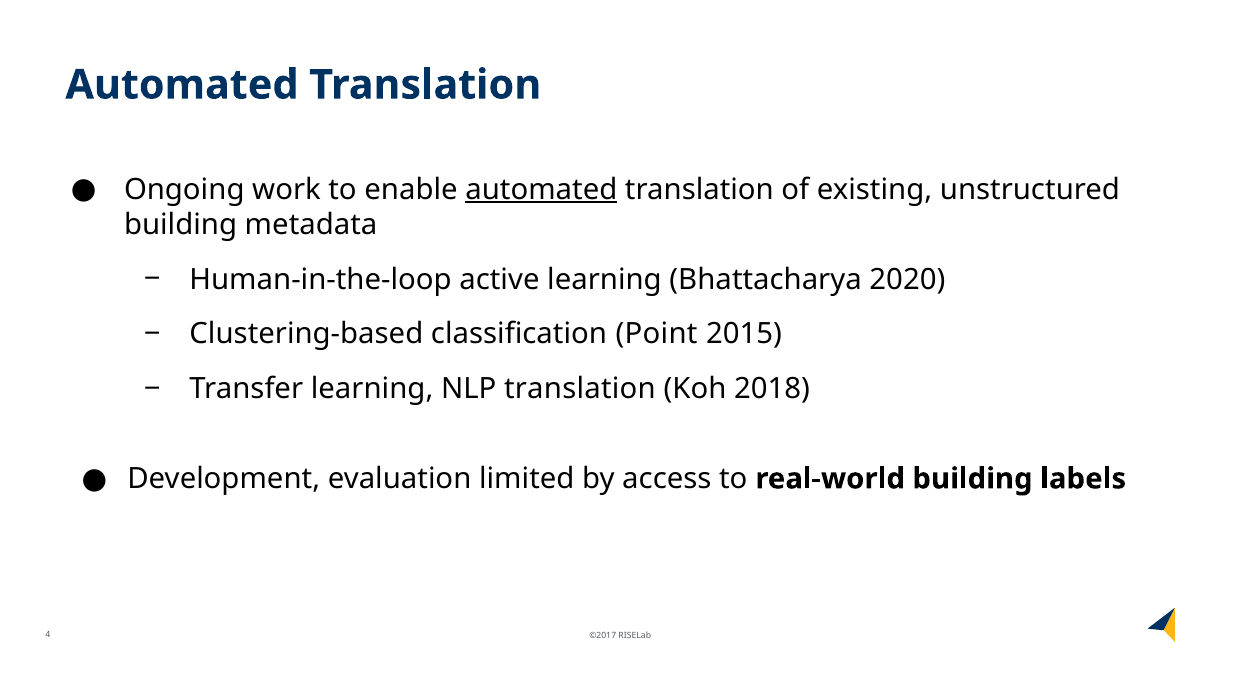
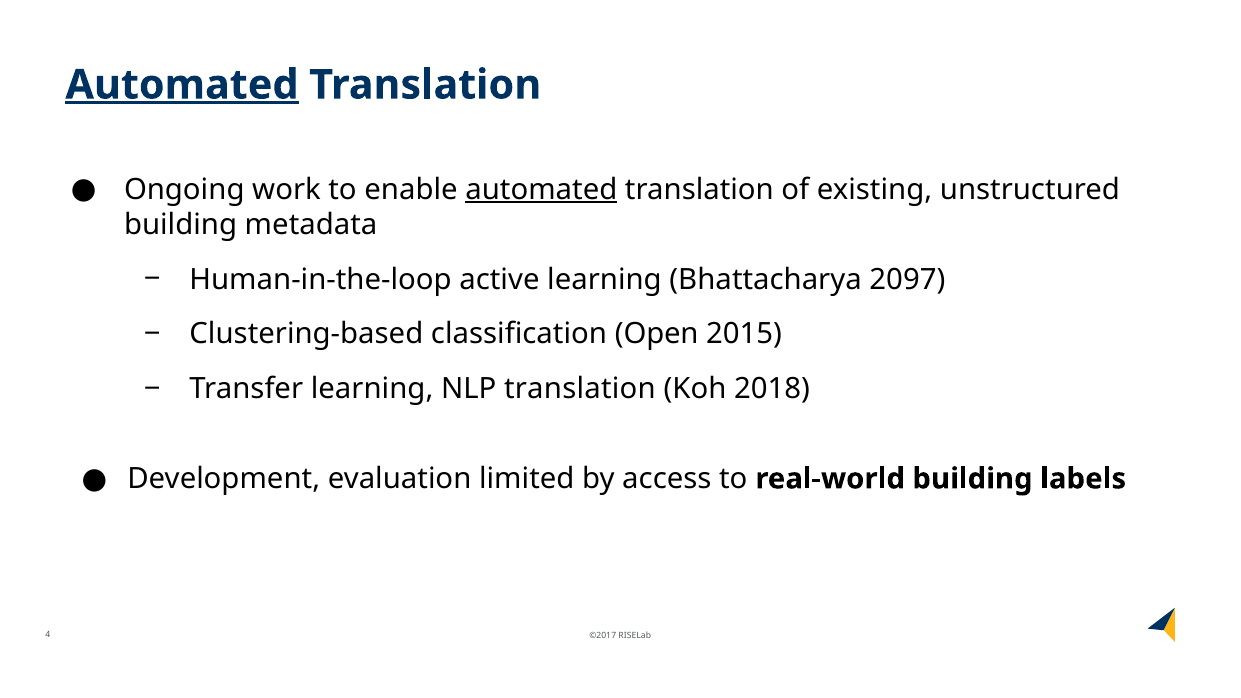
Automated underline: none -> present (182, 85)
2020: 2020 -> 2097 (907, 280)
Point: Point -> Open (657, 334)
